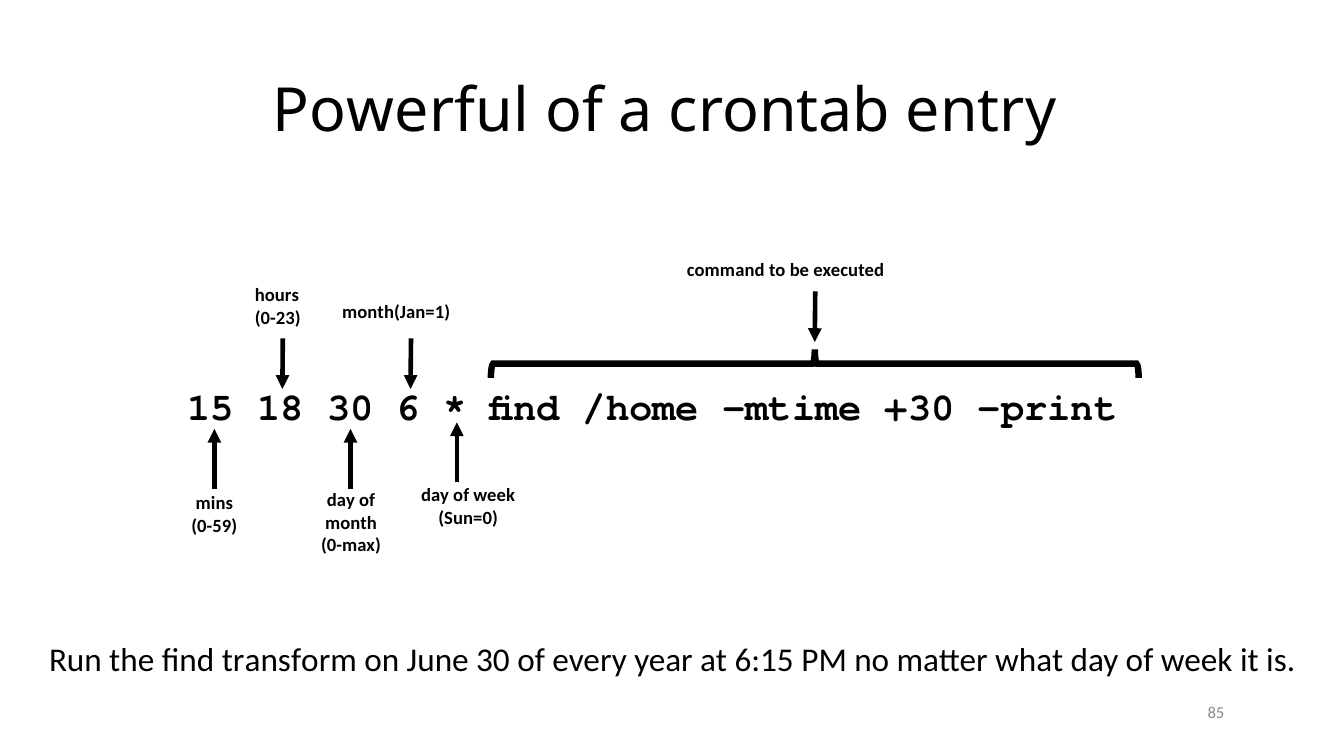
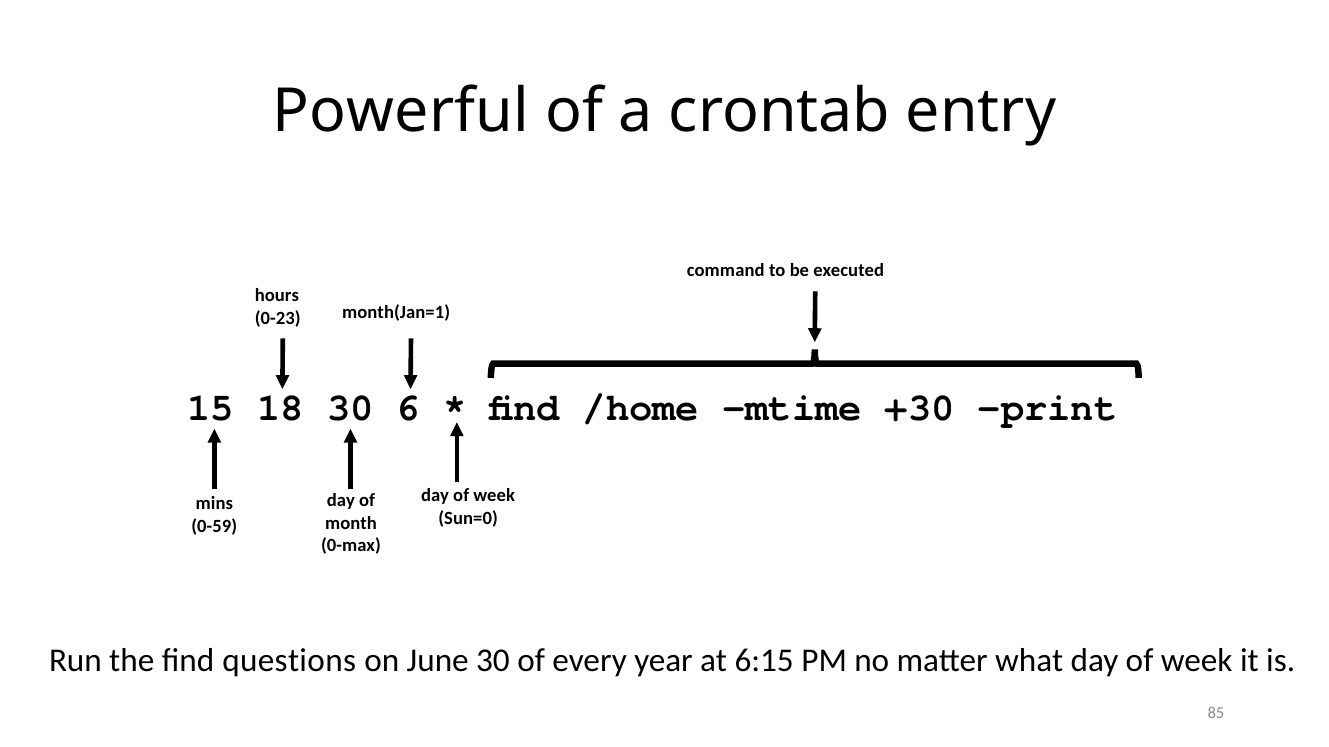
transform: transform -> questions (289, 661)
